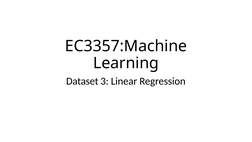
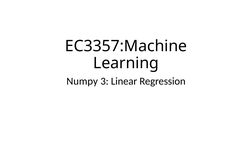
Dataset: Dataset -> Numpy (82, 81)
